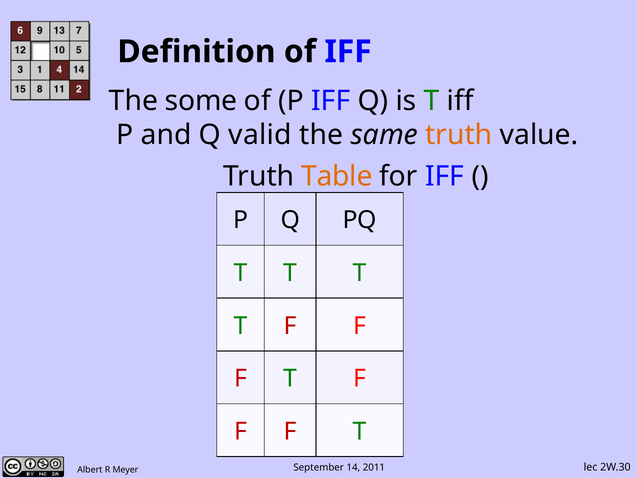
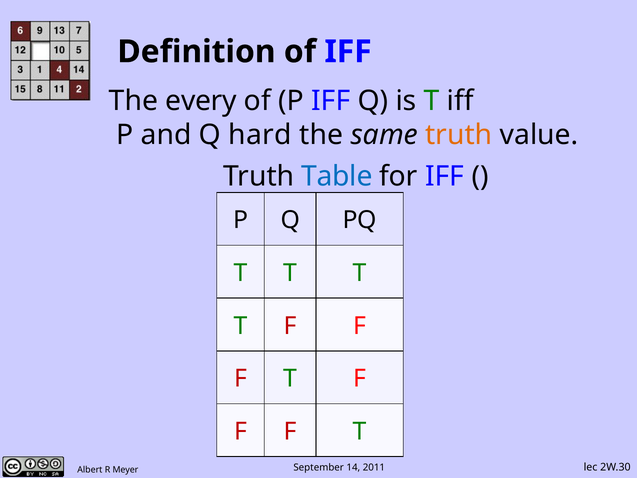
some: some -> every (201, 101)
valid: valid -> hard (260, 135)
Table colour: orange -> blue (337, 176)
